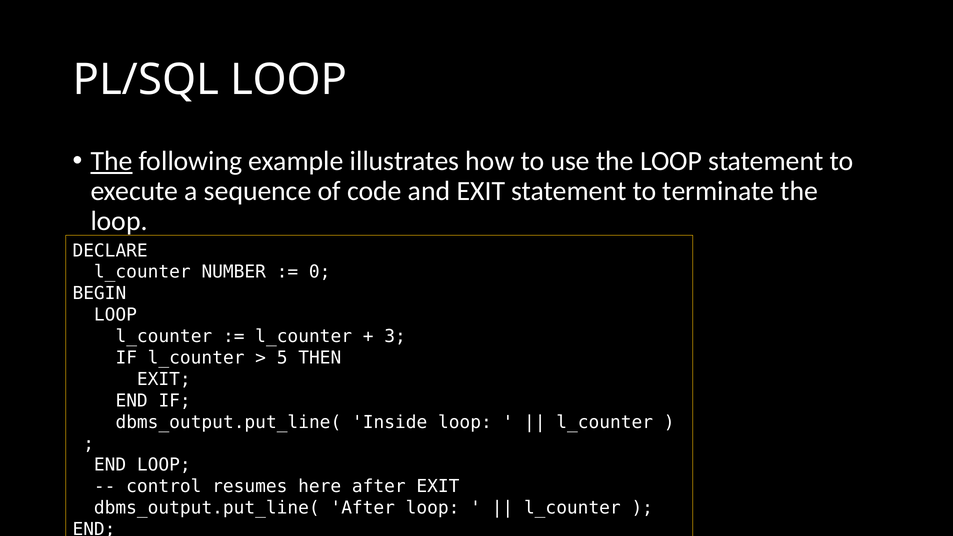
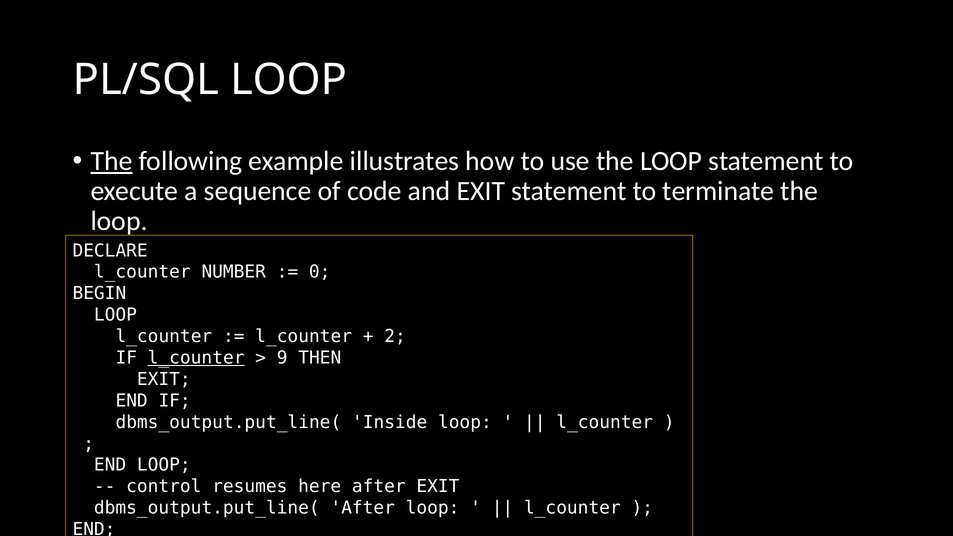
3: 3 -> 2 (395, 336)
l_counter underline: none -> present (196, 358)
5: 5 -> 9 (282, 358)
